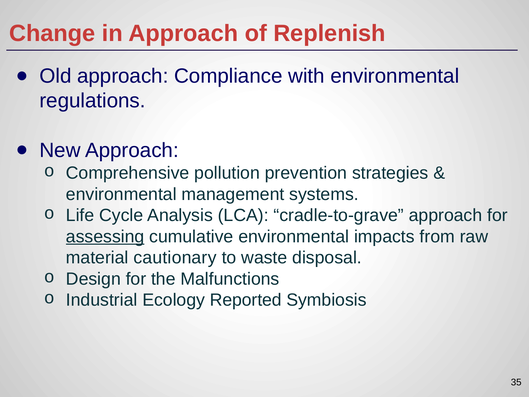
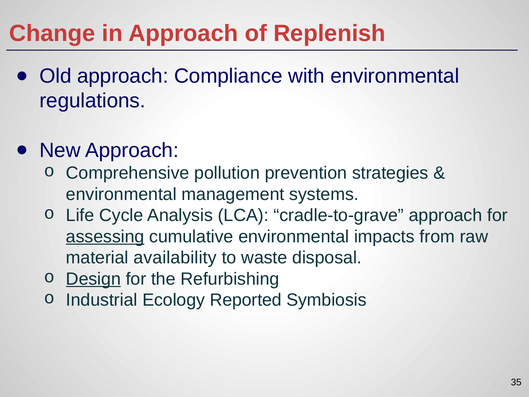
cautionary: cautionary -> availability (175, 258)
Design underline: none -> present (93, 279)
Malfunctions: Malfunctions -> Refurbishing (230, 279)
